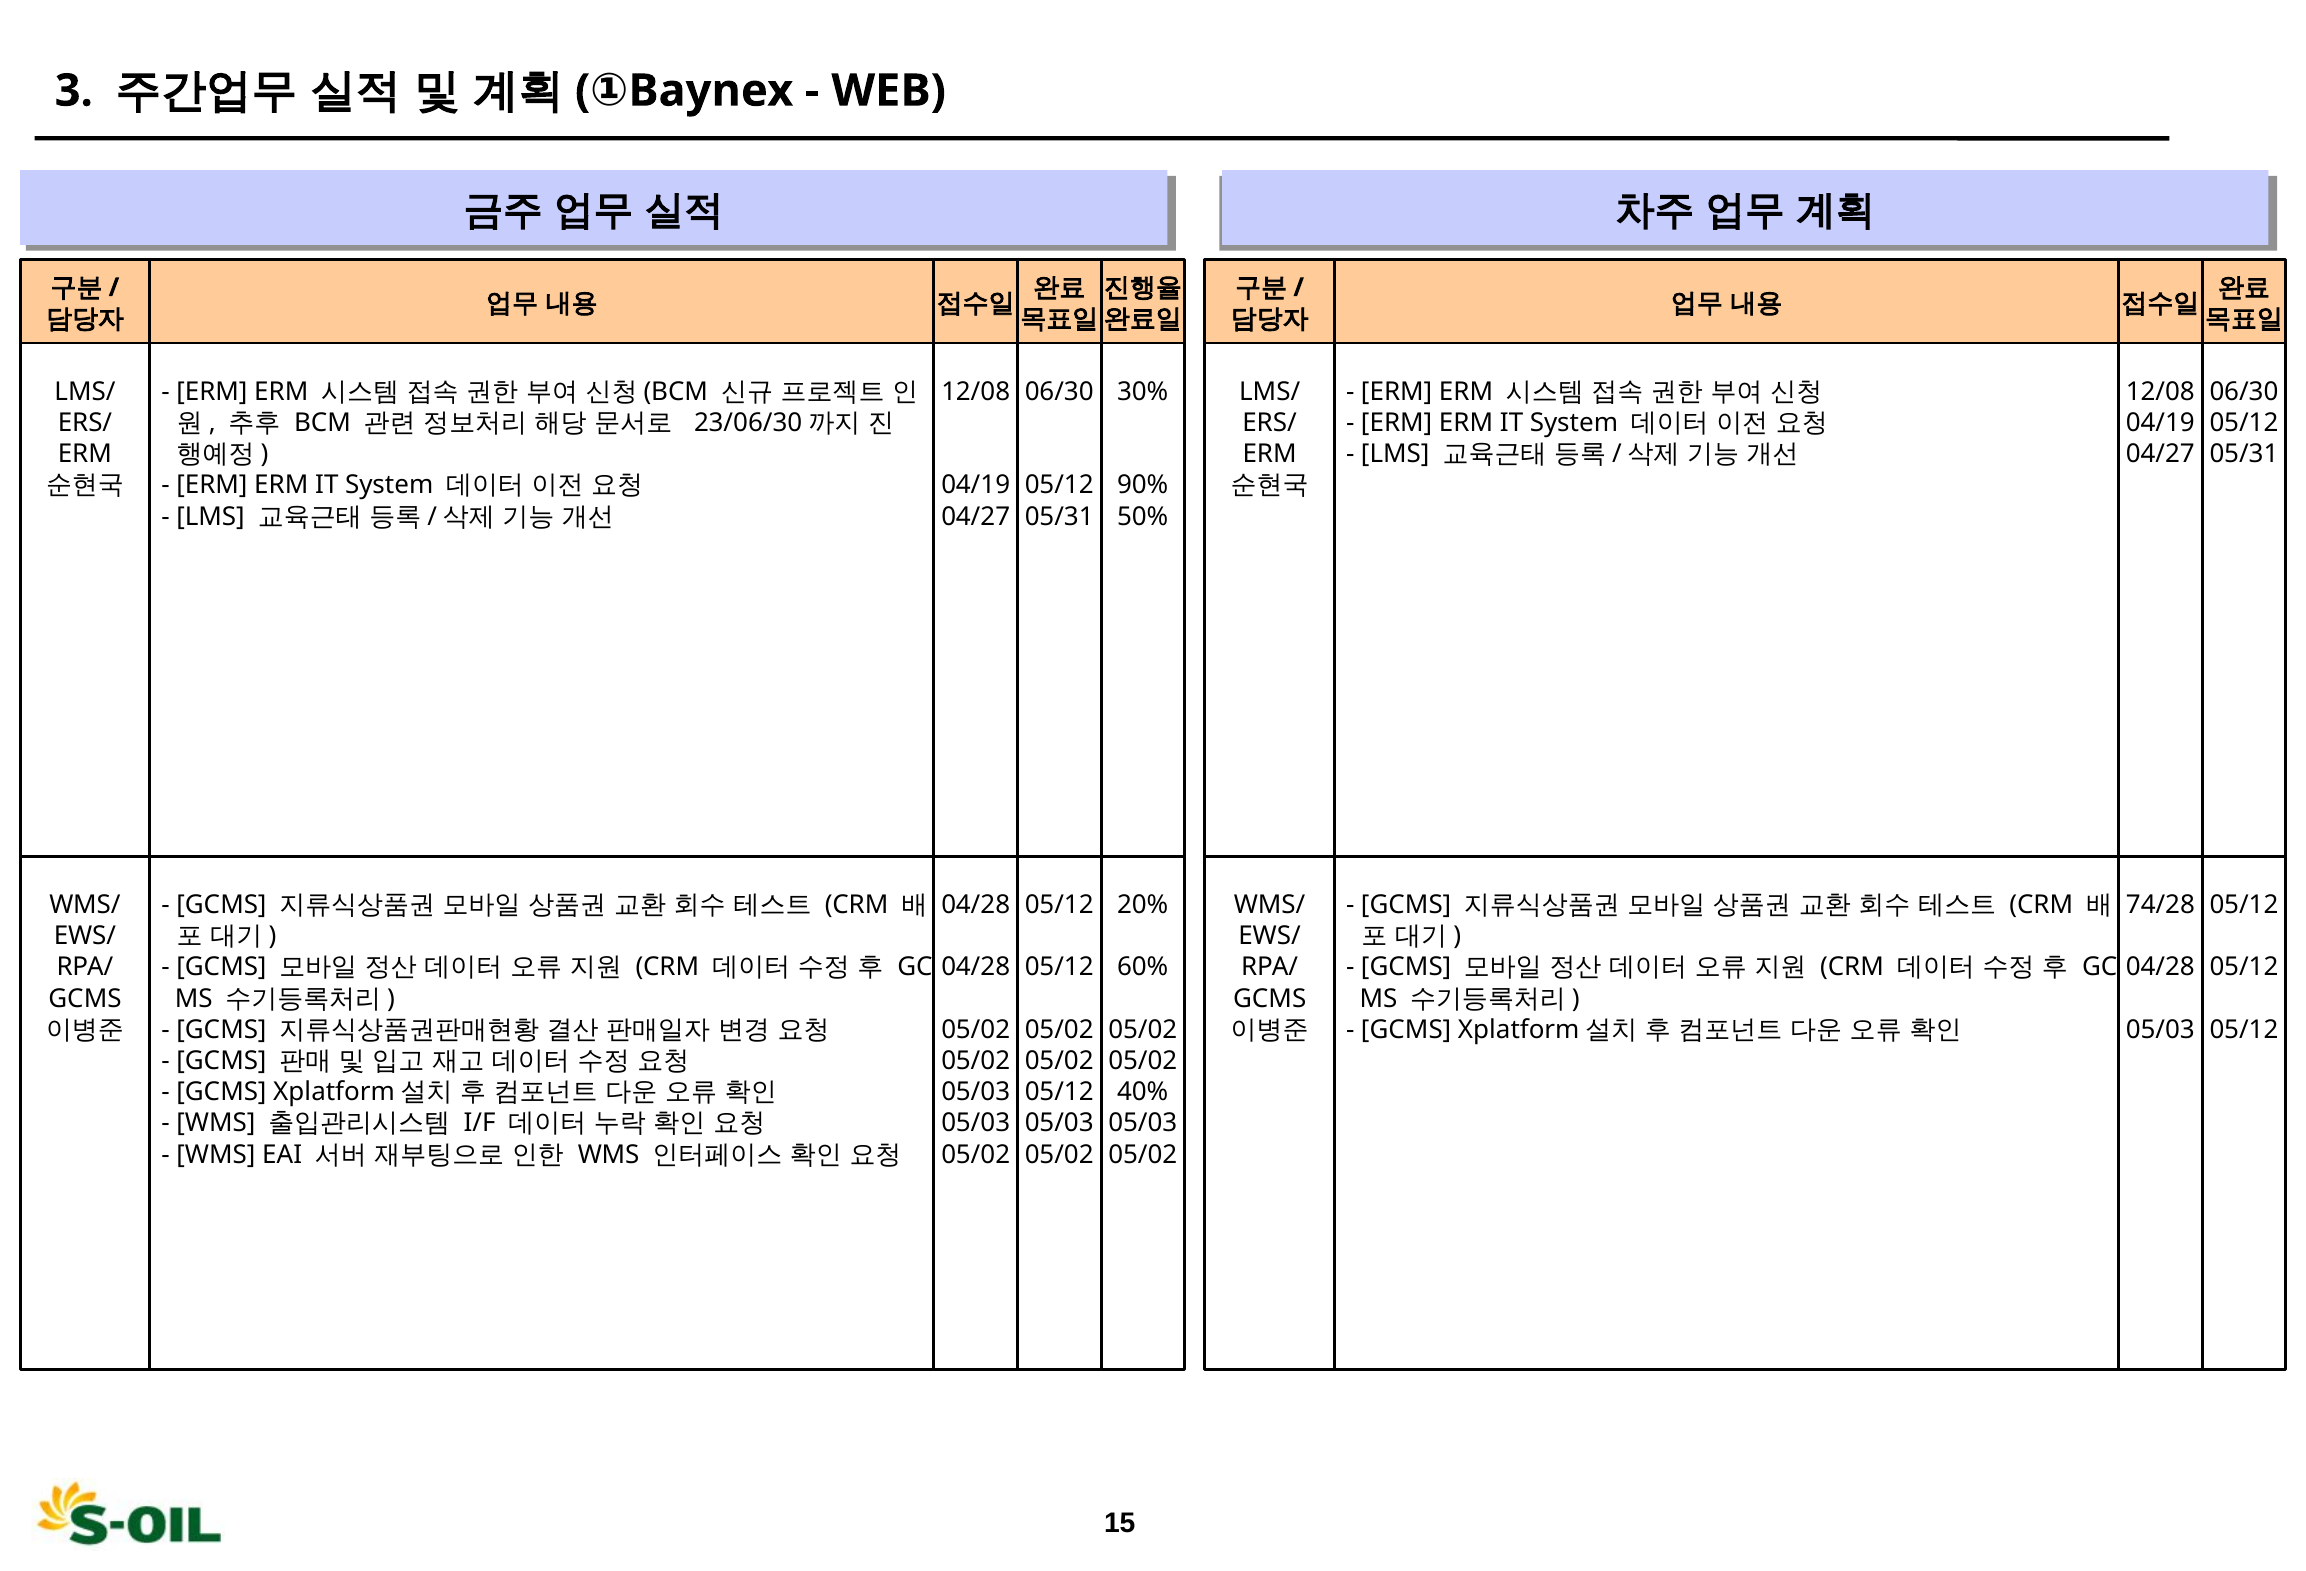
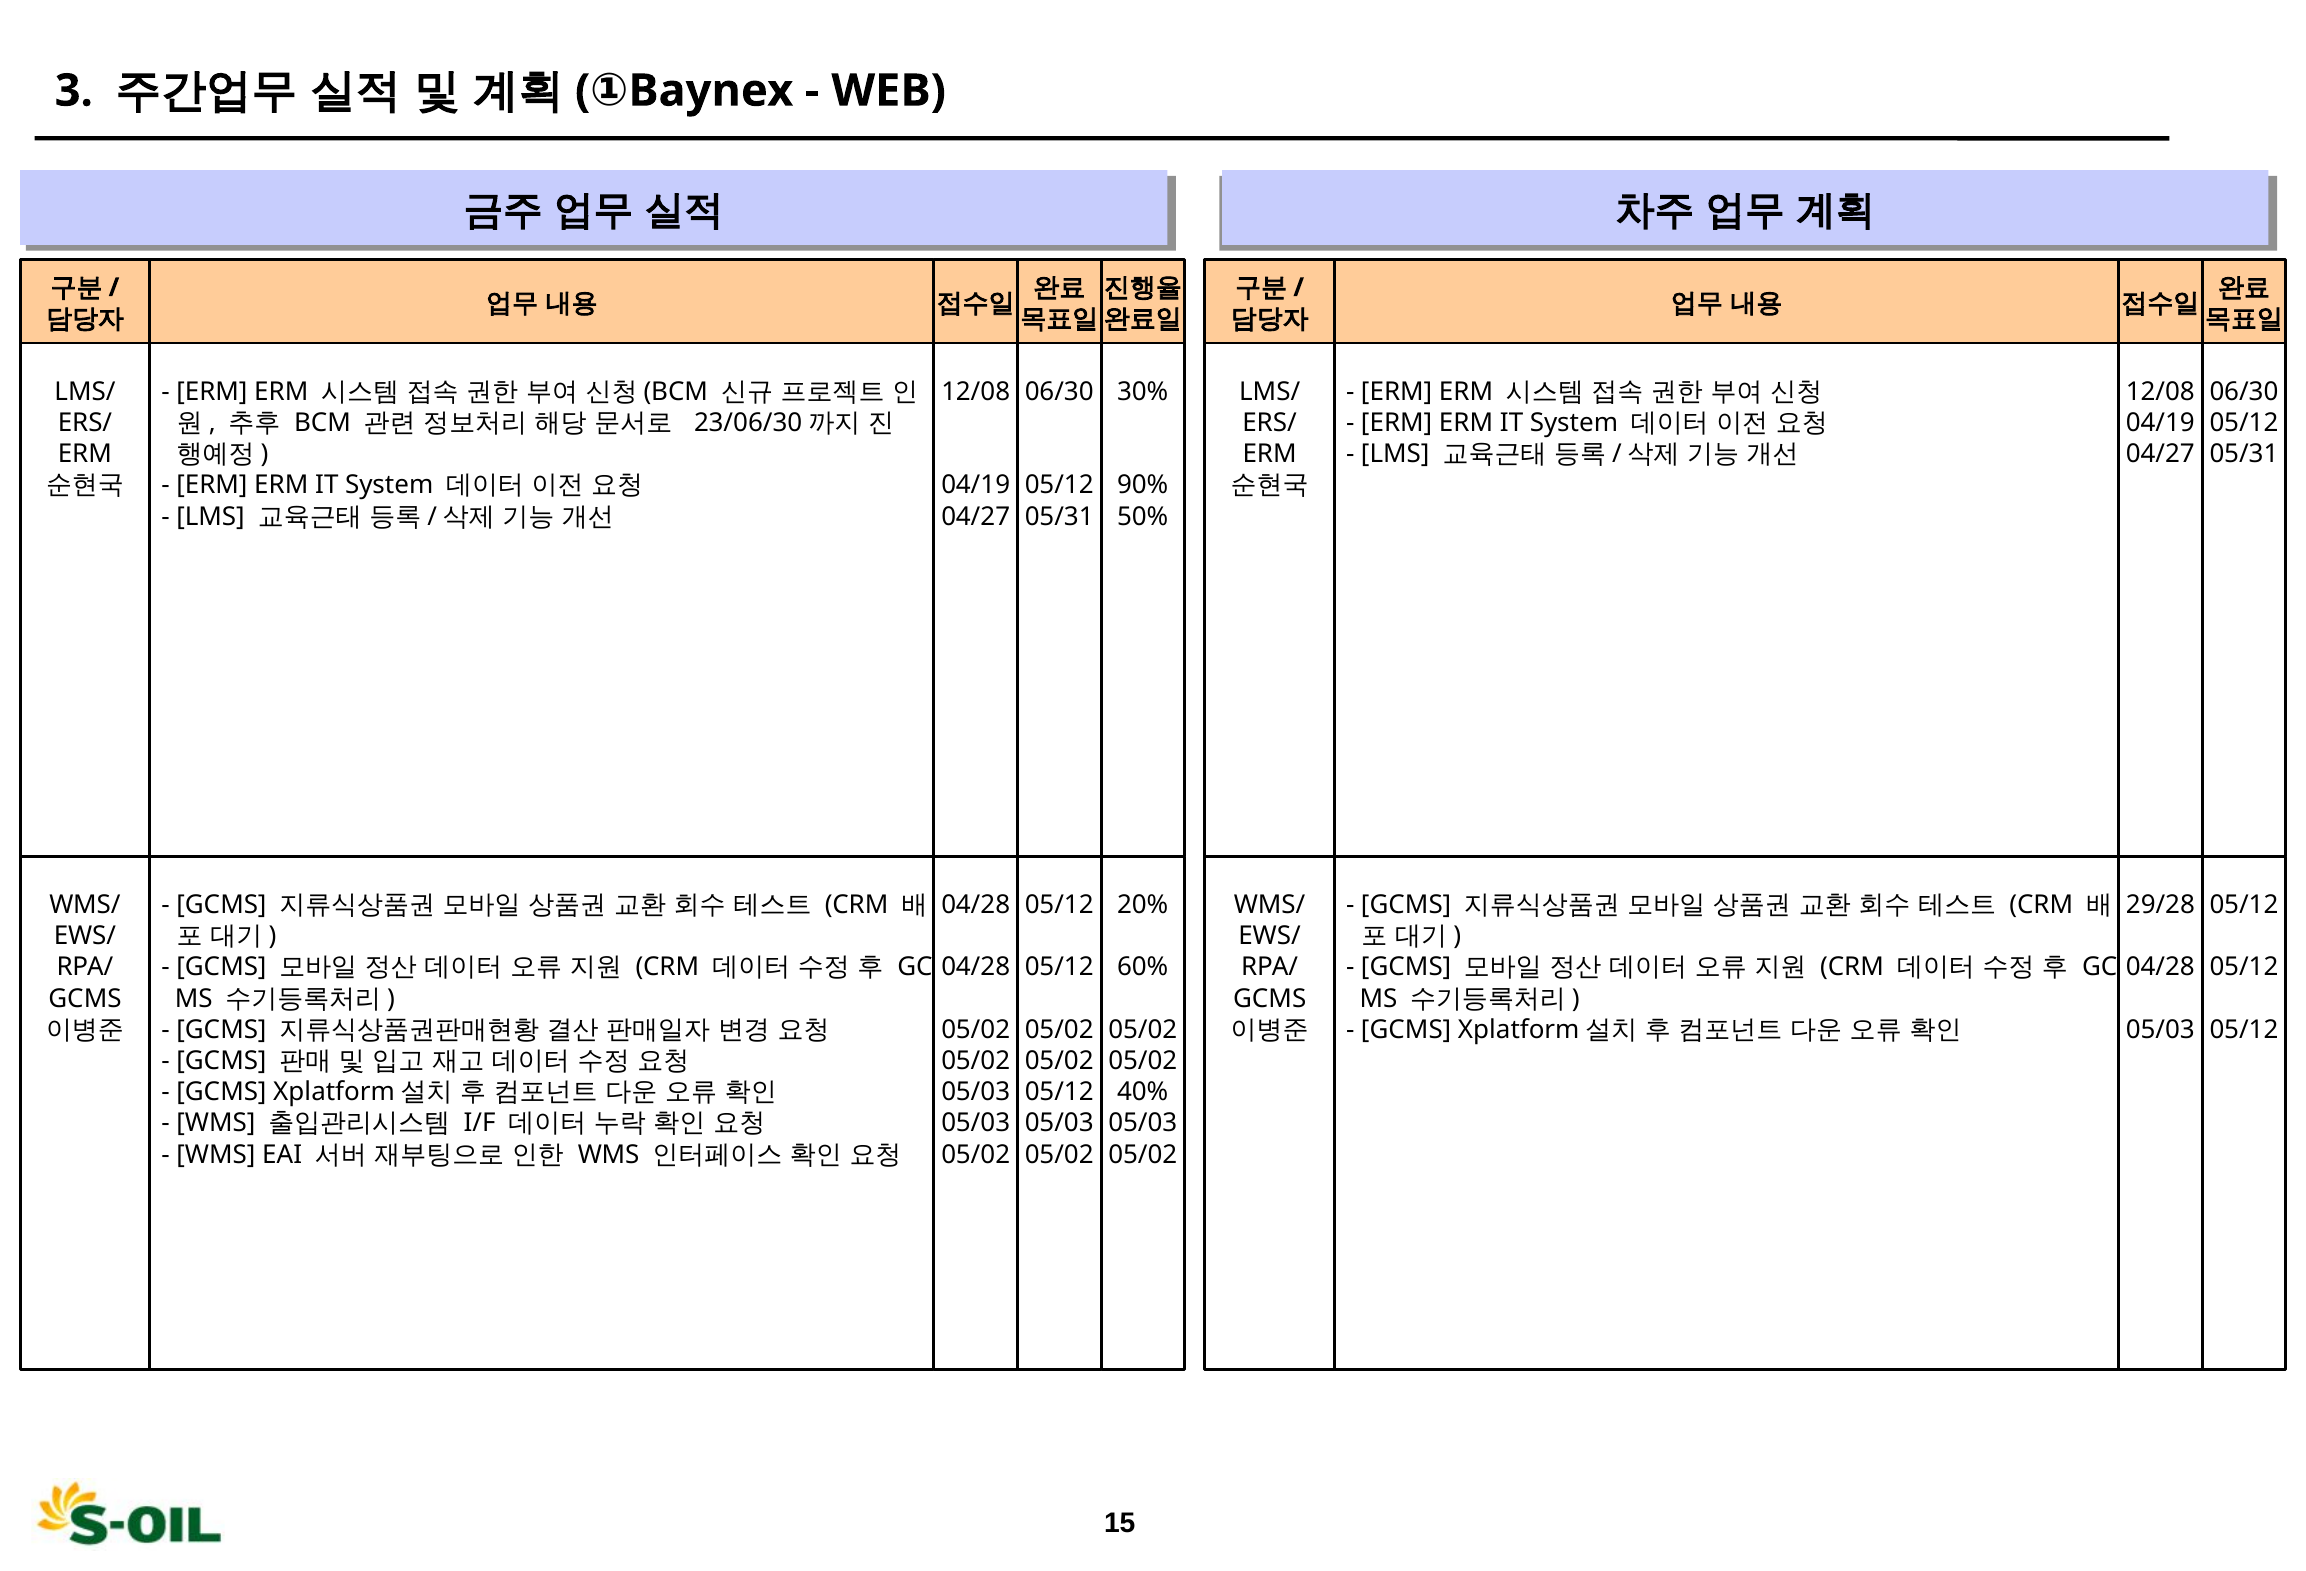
74/28: 74/28 -> 29/28 (2160, 905)
